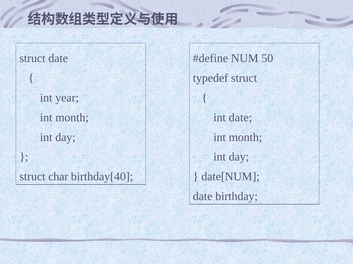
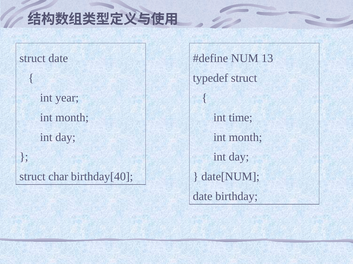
50: 50 -> 13 (267, 59)
int date: date -> time (241, 118)
